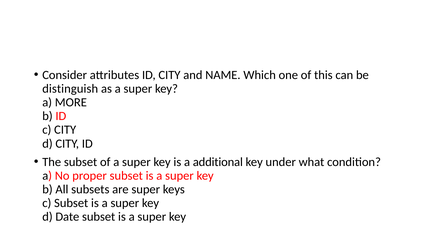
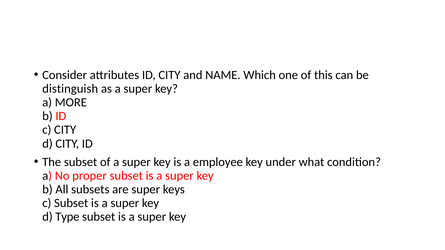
additional: additional -> employee (218, 162)
Date: Date -> Type (67, 217)
